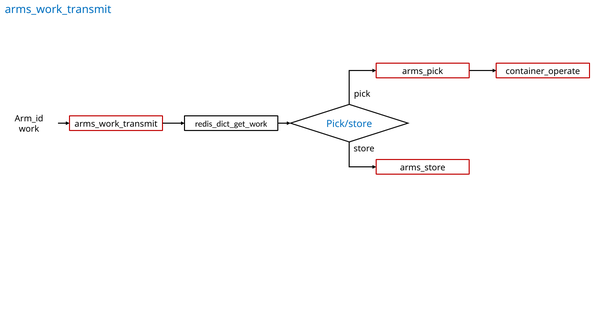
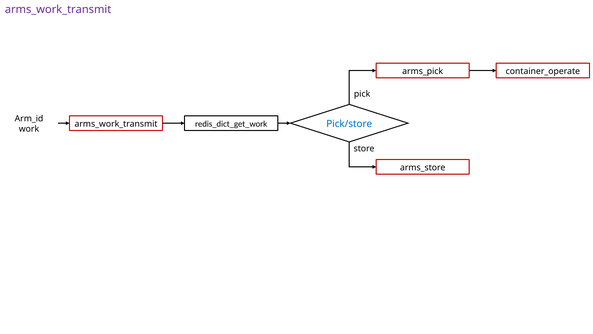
arms_work_transmit colour: blue -> purple (58, 10)
